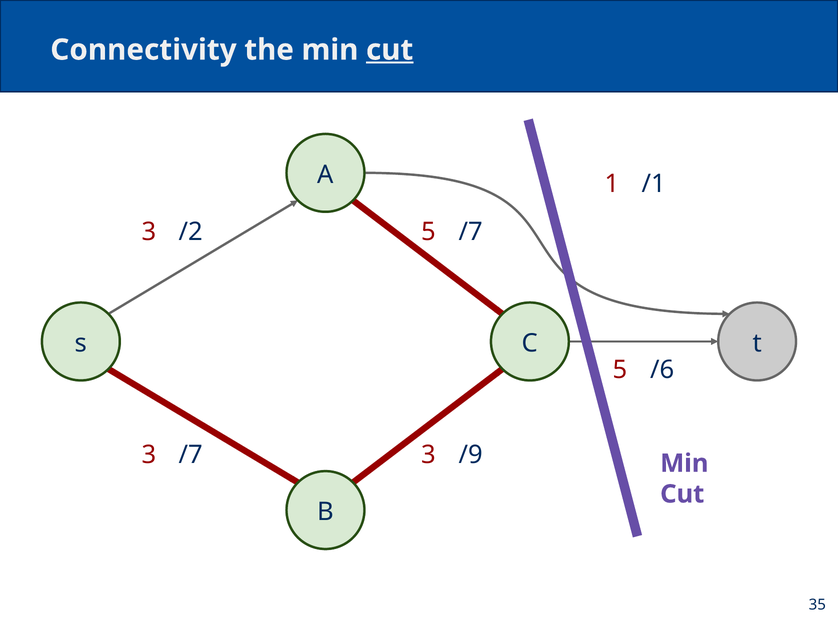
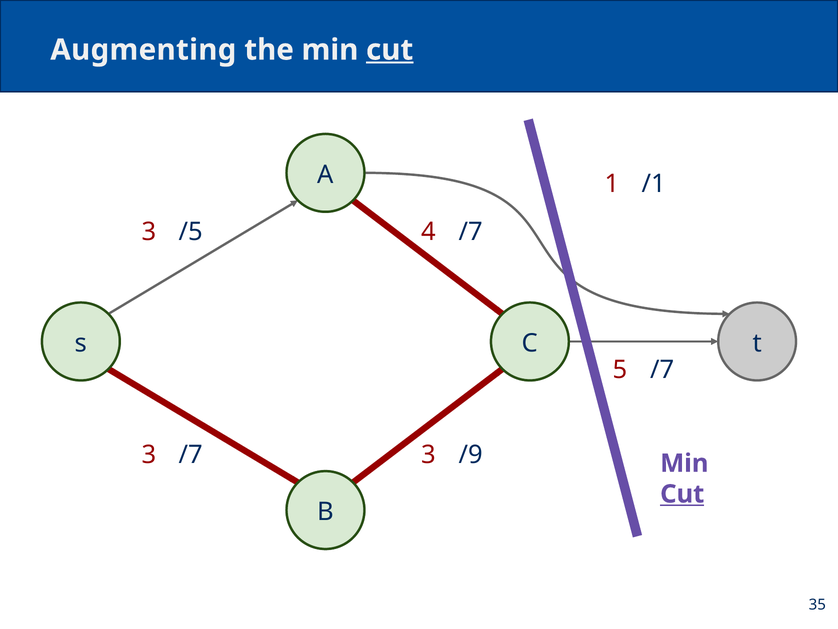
Connectivity: Connectivity -> Augmenting (143, 50)
/2: /2 -> /5 (191, 232)
5: 5 -> 4 (429, 232)
/6: /6 -> /7 (662, 370)
Cut underline: none -> present (682, 494)
